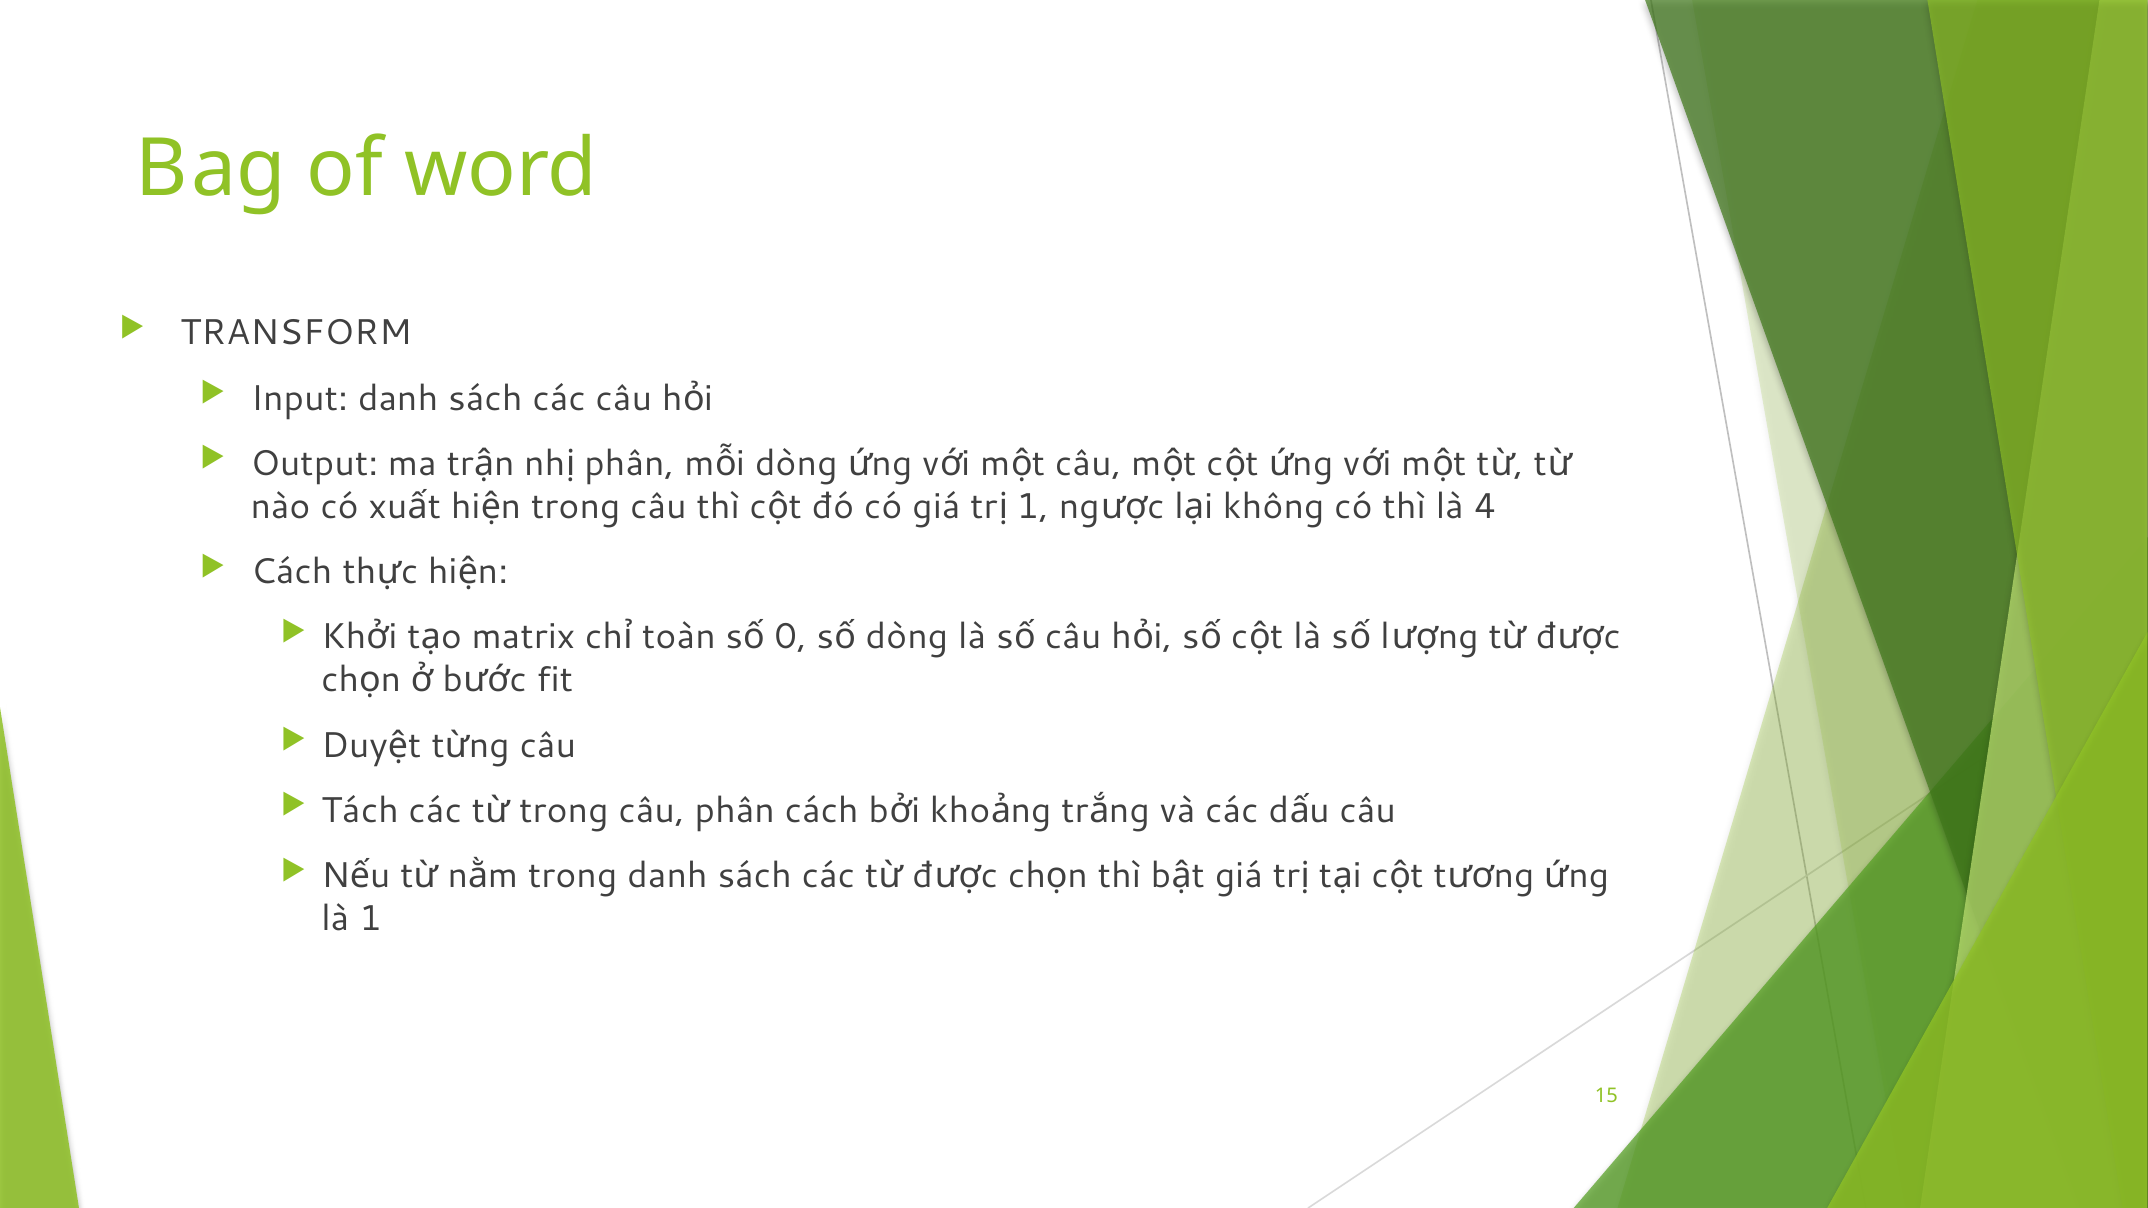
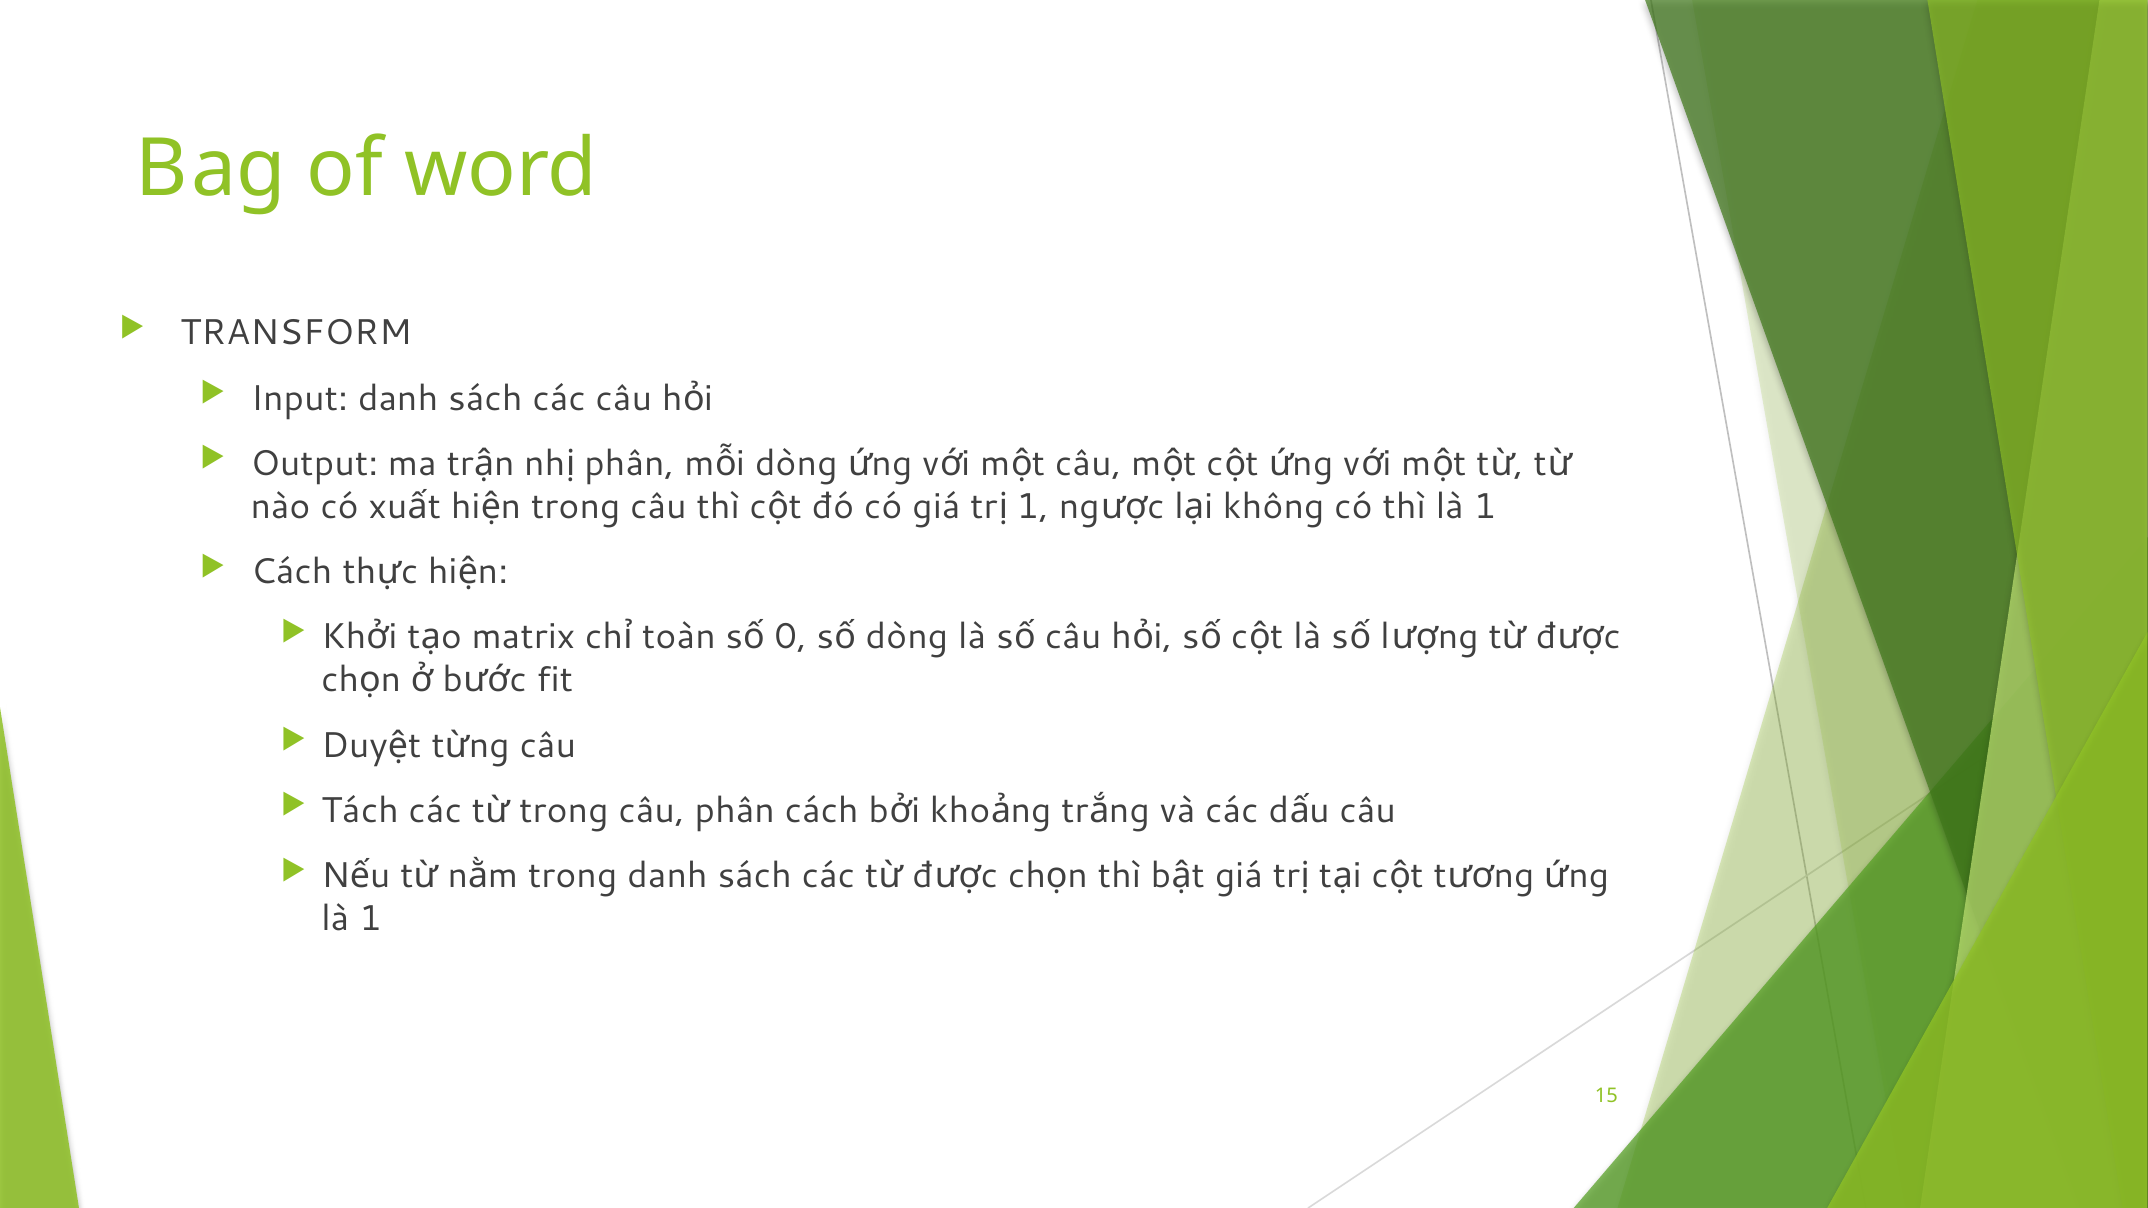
thì là 4: 4 -> 1 (1485, 507)
